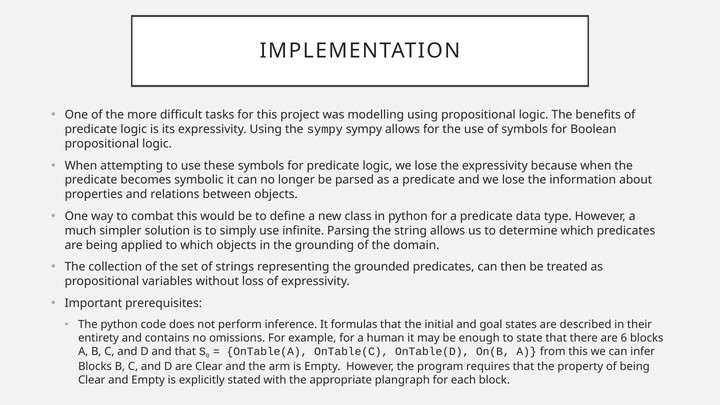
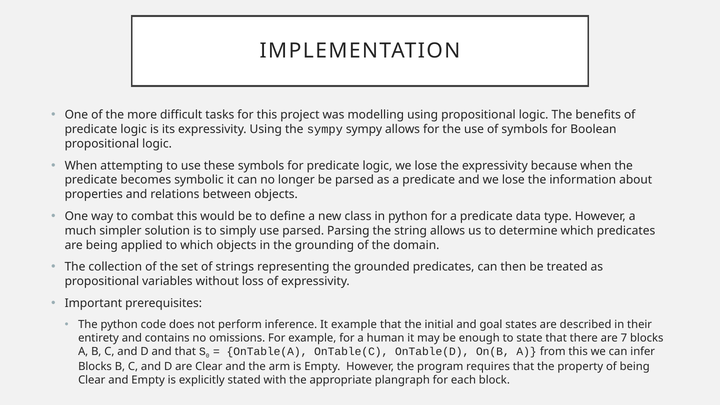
use infinite: infinite -> parsed (303, 231)
It formulas: formulas -> example (354, 325)
6: 6 -> 7 (624, 338)
